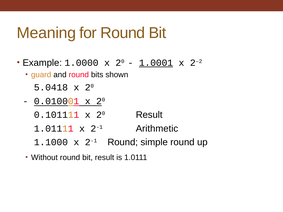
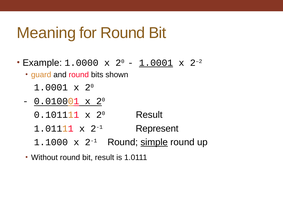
5.0418: 5.0418 -> 1.0001 (51, 88)
Arithmetic: Arithmetic -> Represent (157, 129)
simple underline: none -> present (154, 142)
